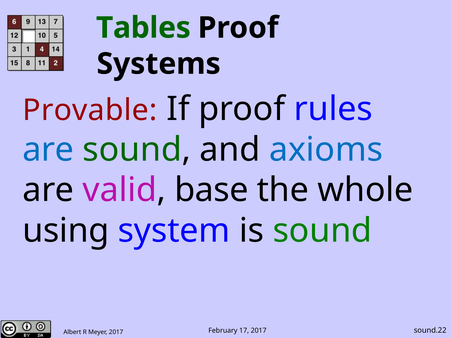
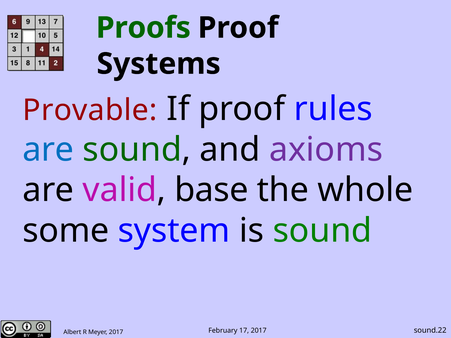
Tables: Tables -> Proofs (143, 28)
axioms colour: blue -> purple (326, 150)
using: using -> some (66, 231)
